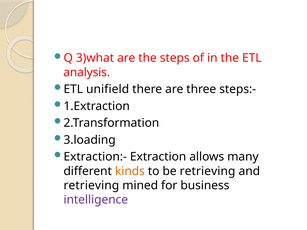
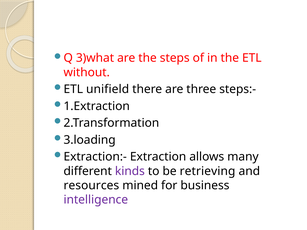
analysis: analysis -> without (87, 72)
kinds colour: orange -> purple (130, 171)
retrieving: retrieving -> resources (91, 186)
